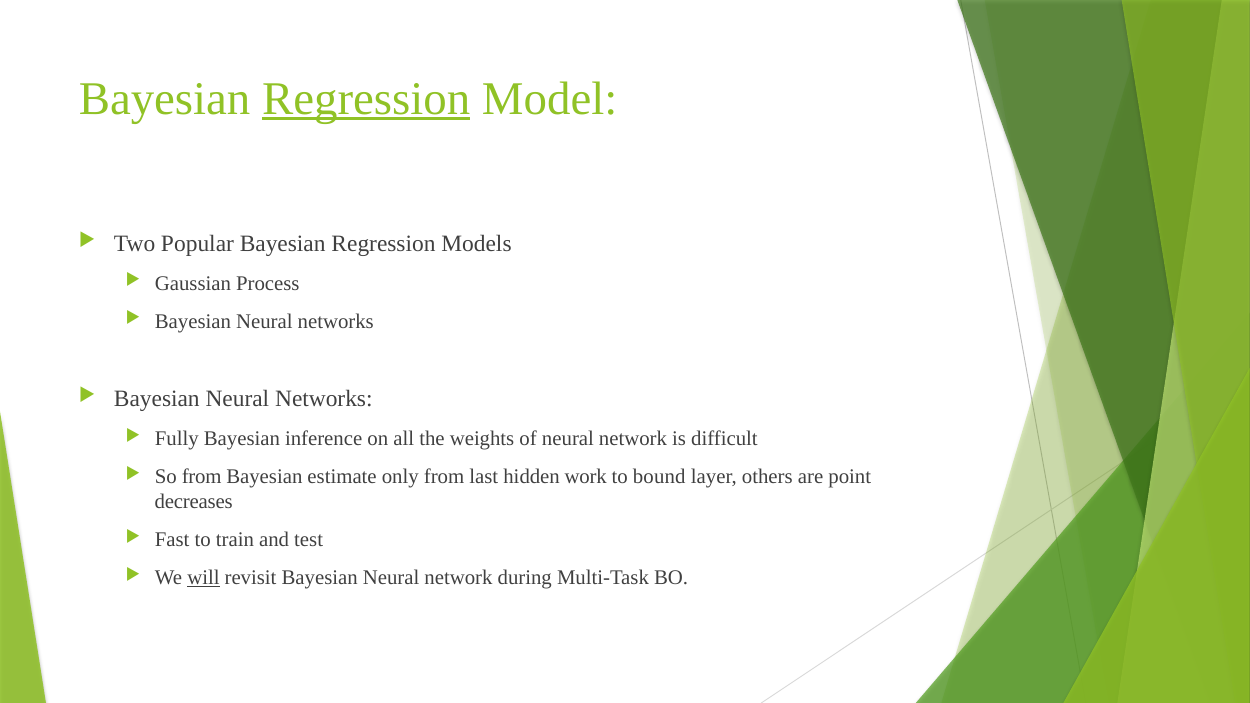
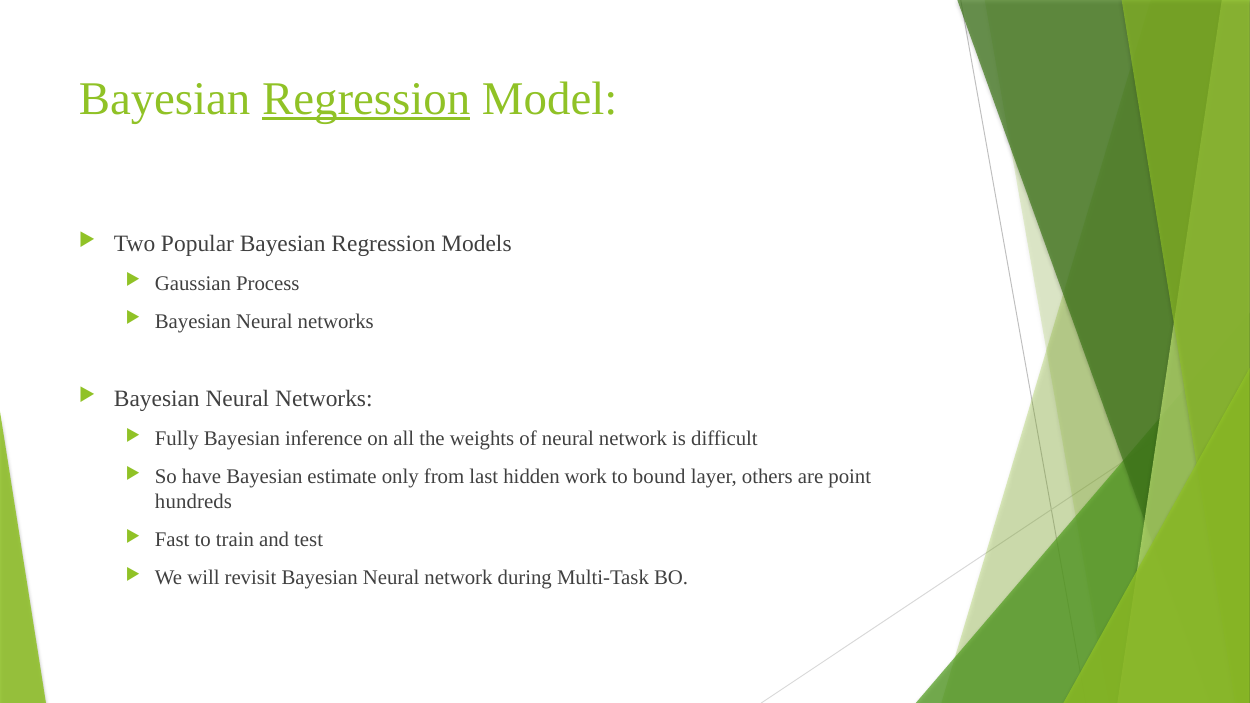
So from: from -> have (202, 477)
decreases: decreases -> hundreds (194, 502)
will underline: present -> none (203, 578)
